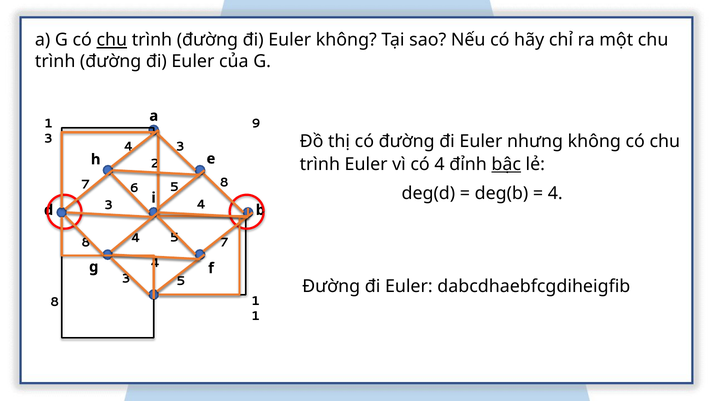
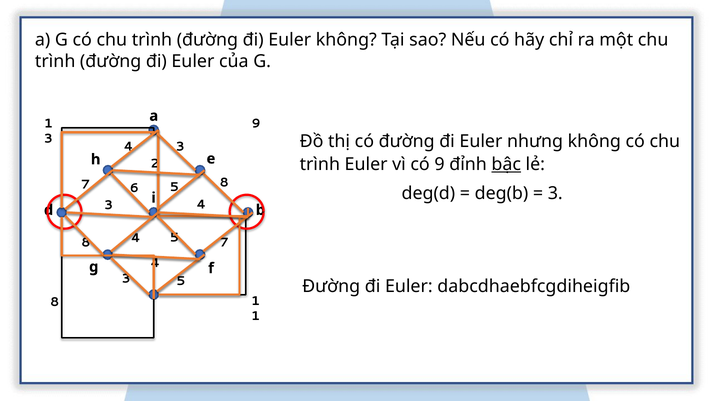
chu underline: present -> none (112, 40)
có 4: 4 -> 9 (440, 164)
4: 4 -> 3 (555, 193)
